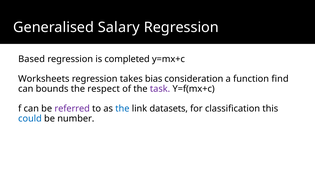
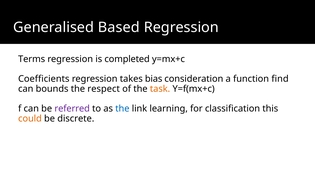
Salary: Salary -> Based (119, 27)
Based: Based -> Terms (32, 59)
Worksheets: Worksheets -> Coefficients (44, 79)
task colour: purple -> orange (160, 89)
datasets: datasets -> learning (169, 109)
could colour: blue -> orange (30, 119)
number: number -> discrete (76, 119)
